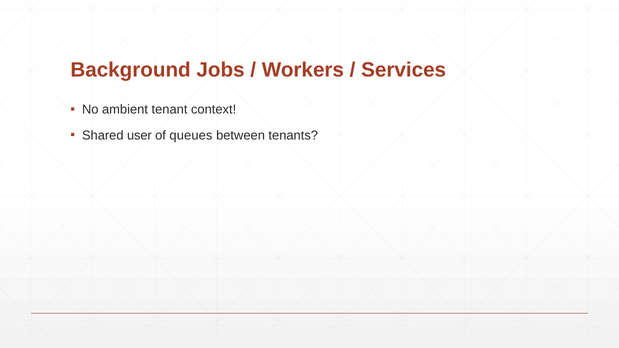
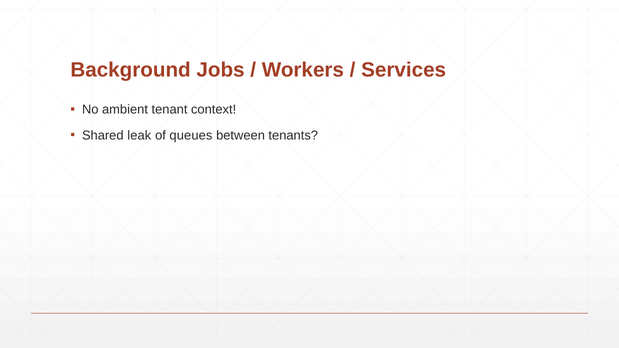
user: user -> leak (139, 135)
